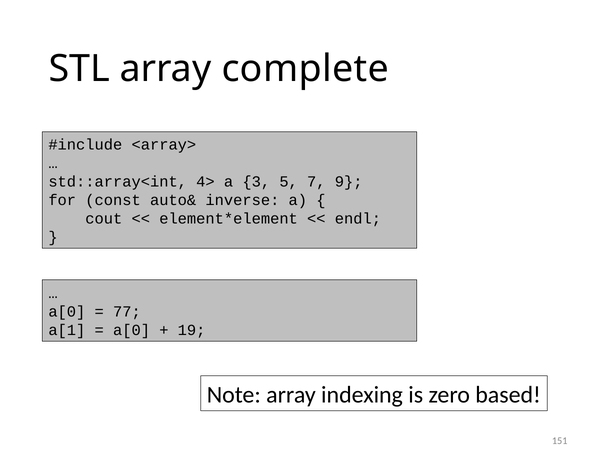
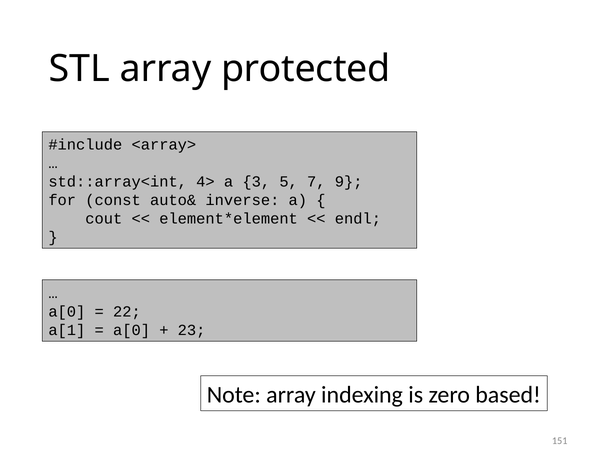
complete: complete -> protected (306, 69)
77: 77 -> 22 (127, 312)
19: 19 -> 23 (192, 330)
